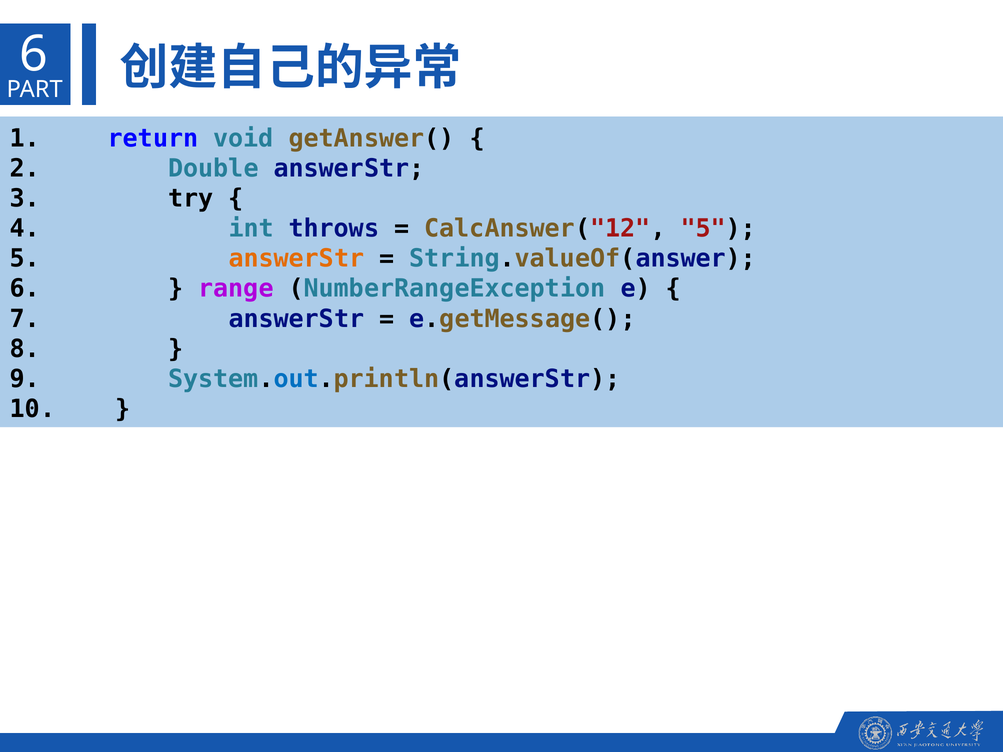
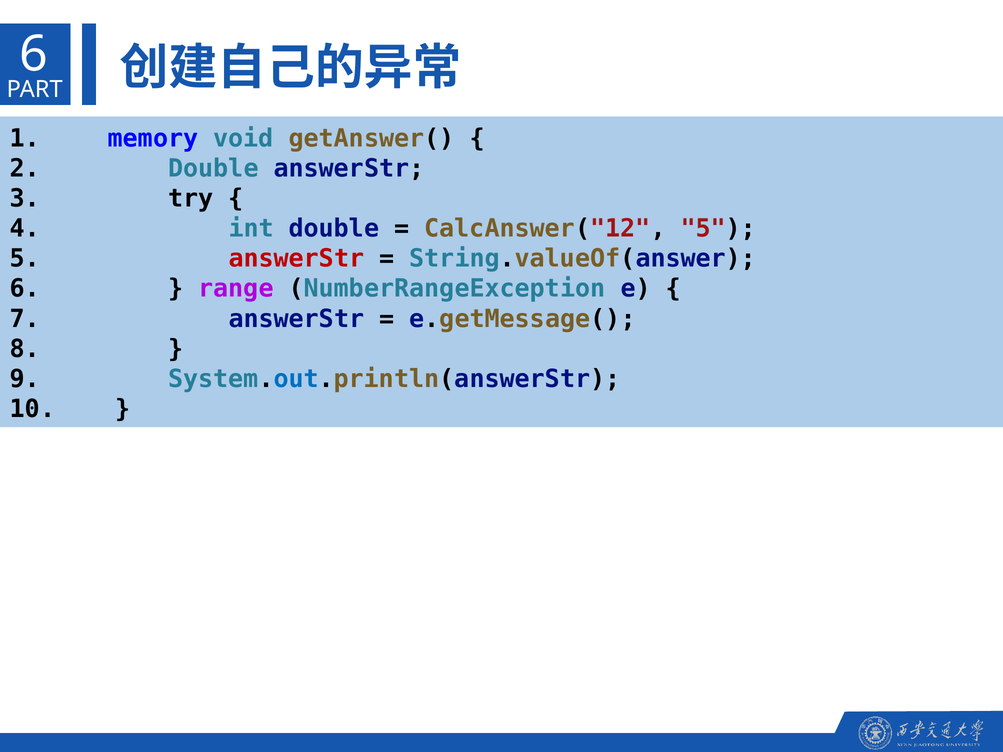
return: return -> memory (153, 138)
int throws: throws -> double (334, 229)
answerStr colour: orange -> red (296, 259)
